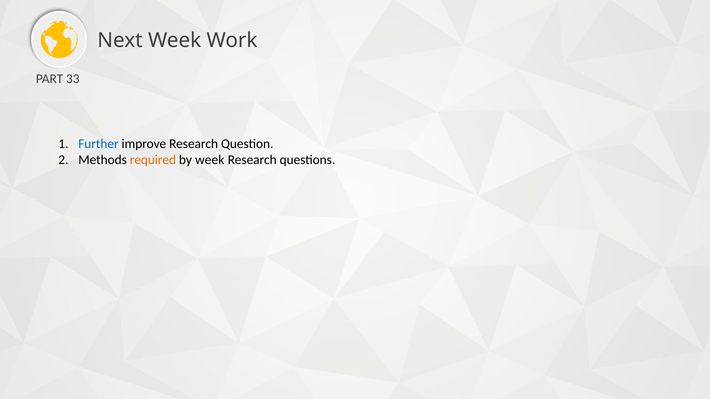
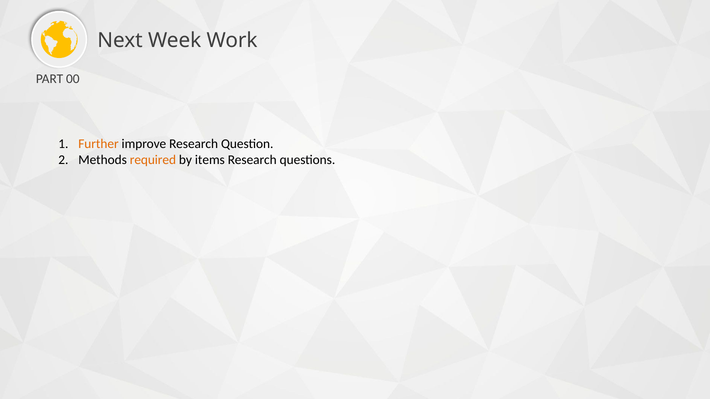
33: 33 -> 00 (73, 79)
Further colour: blue -> orange (98, 144)
by week: week -> items (210, 160)
